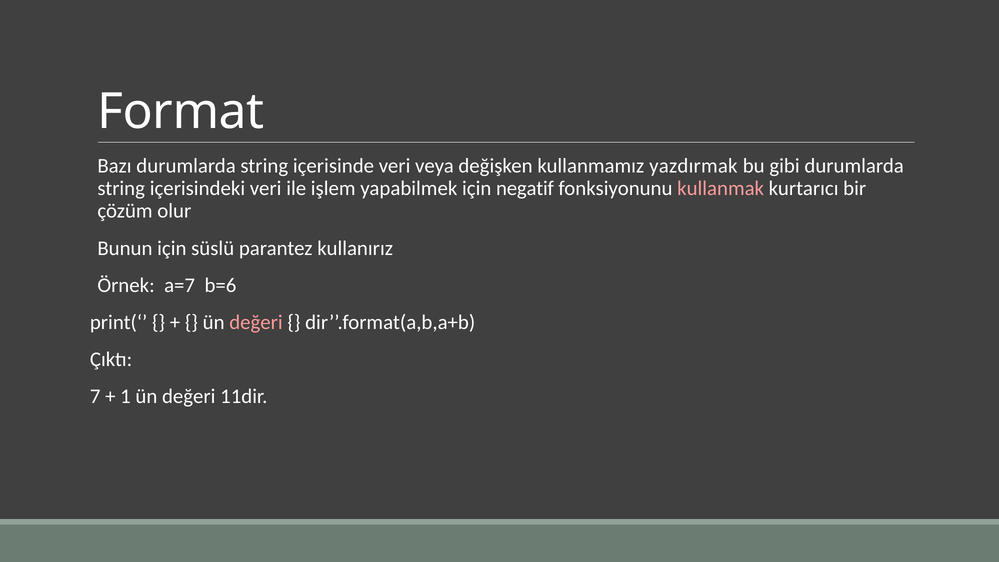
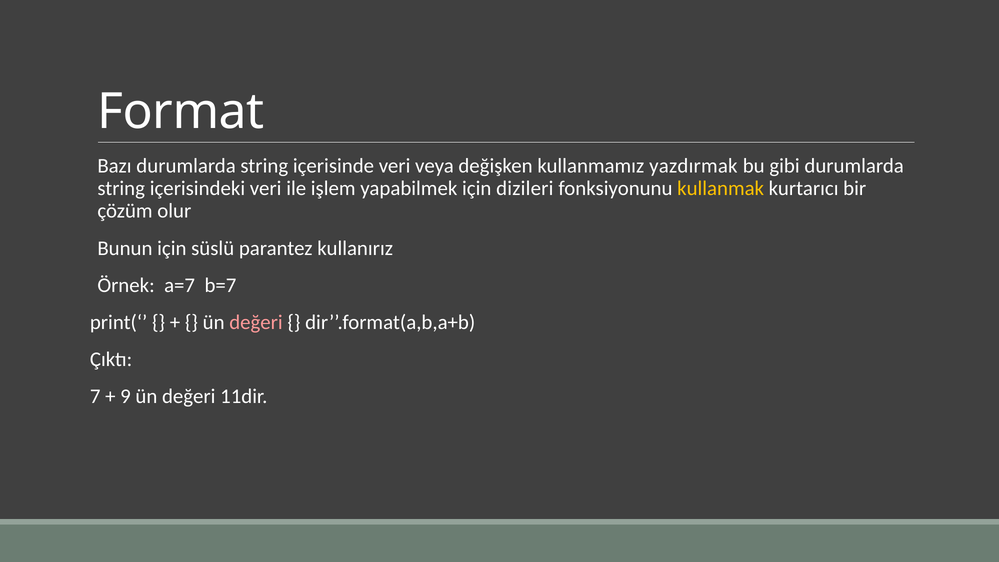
negatif: negatif -> dizileri (525, 189)
kullanmak colour: pink -> yellow (721, 189)
b=6: b=6 -> b=7 (220, 285)
1: 1 -> 9 (126, 396)
